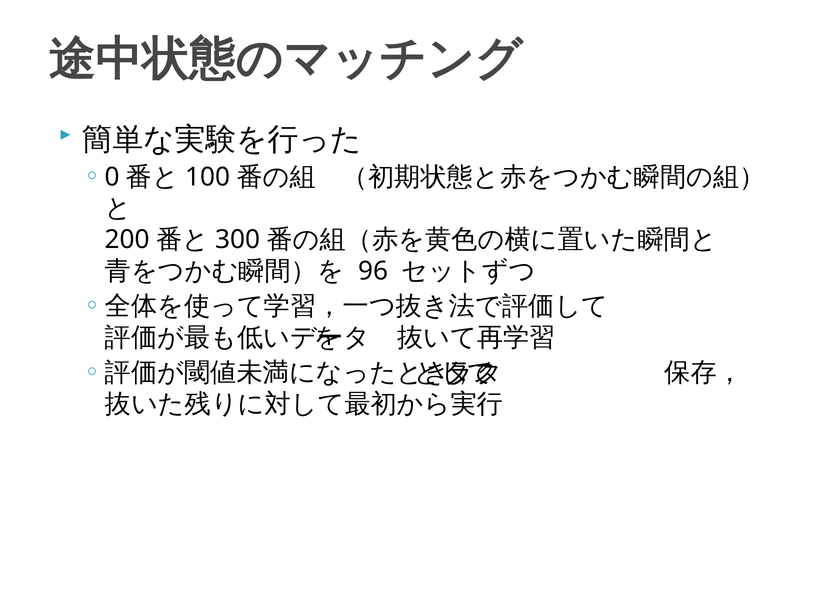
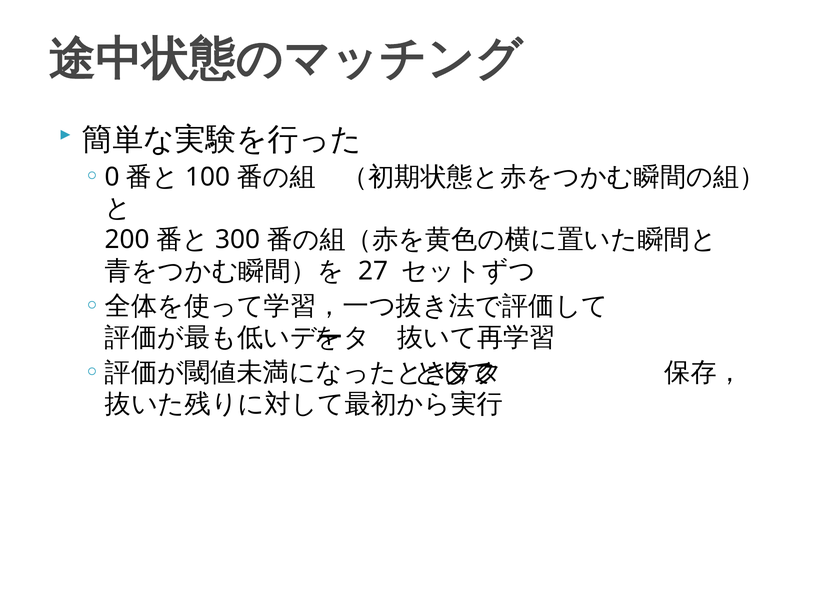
96: 96 -> 27 (373, 271)
